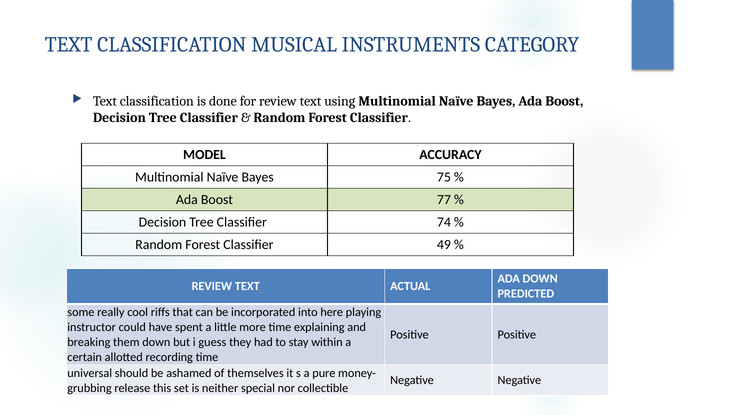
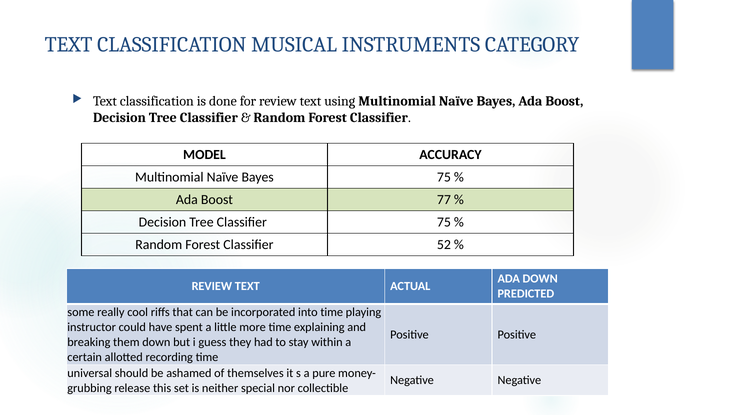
Classifier 74: 74 -> 75 (444, 222)
49: 49 -> 52 (444, 245)
into here: here -> time (332, 312)
